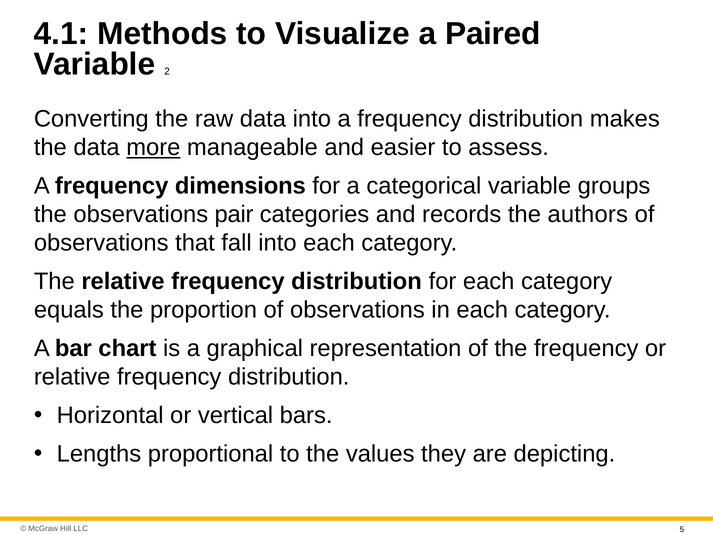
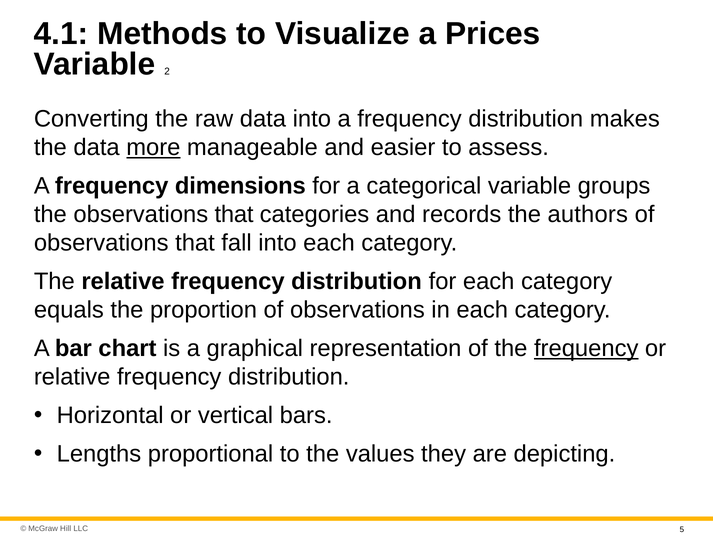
Paired: Paired -> Prices (493, 34)
the observations pair: pair -> that (234, 215)
frequency underline: none -> present (586, 348)
